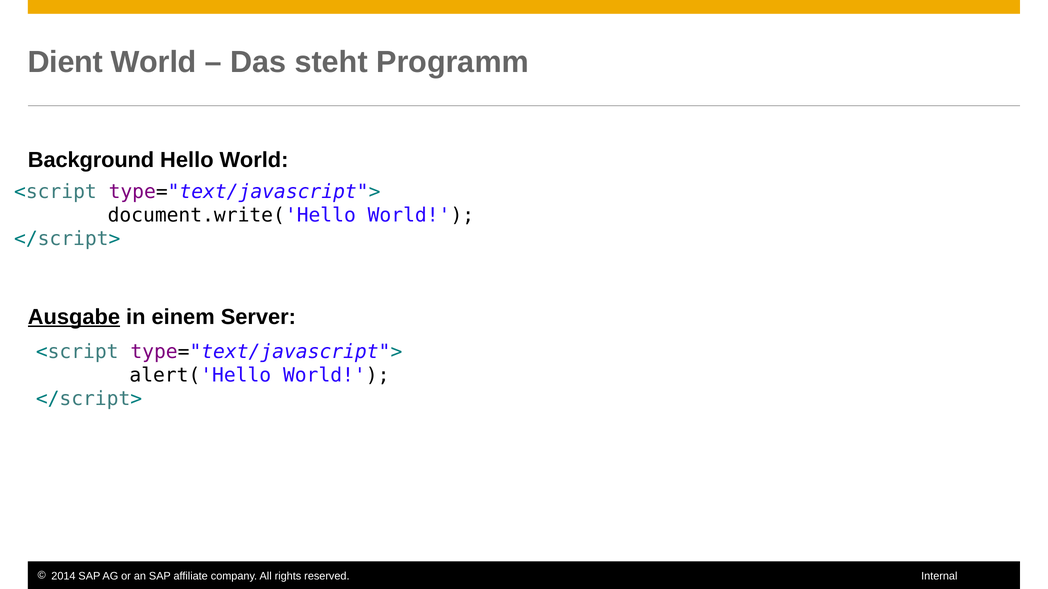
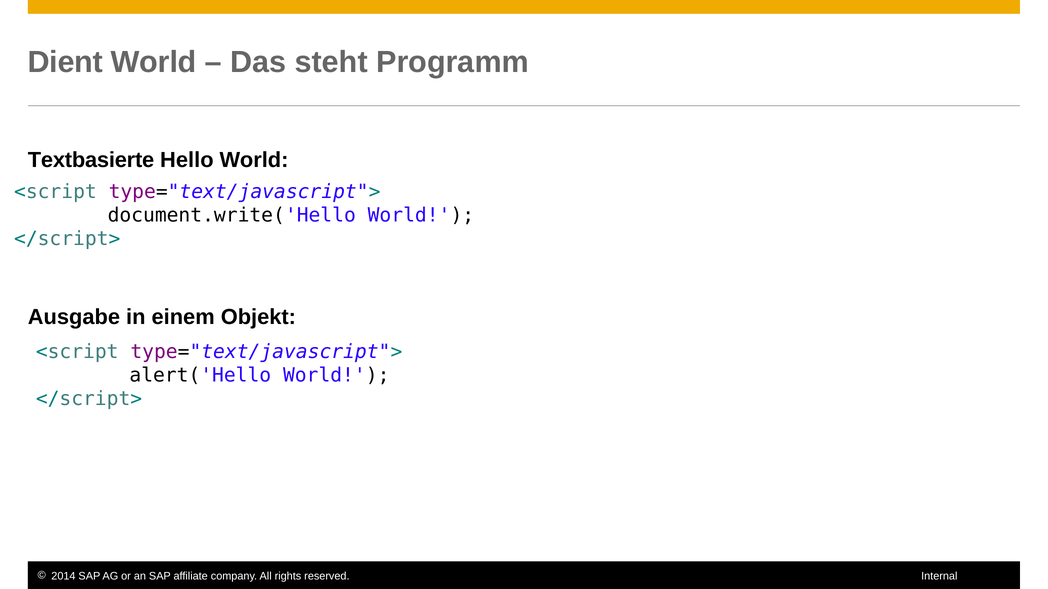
Background: Background -> Textbasierte (91, 160)
Ausgabe underline: present -> none (74, 317)
Server: Server -> Objekt (258, 317)
